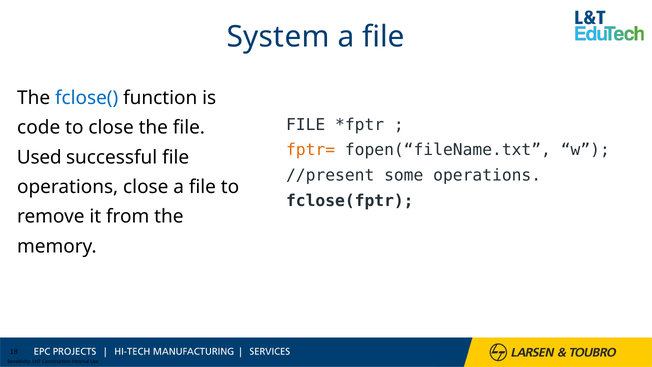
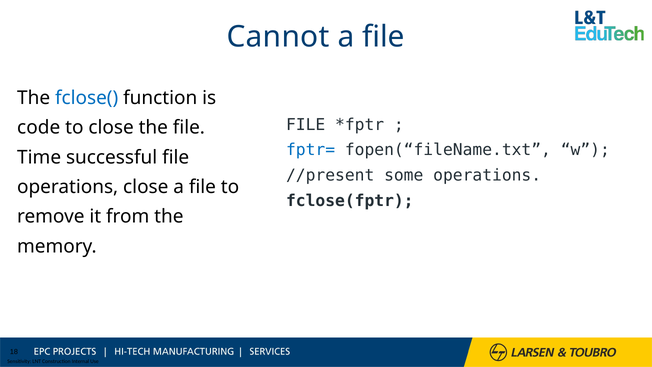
System: System -> Cannot (278, 37)
fptr= colour: orange -> blue (311, 150)
Used: Used -> Time (39, 157)
